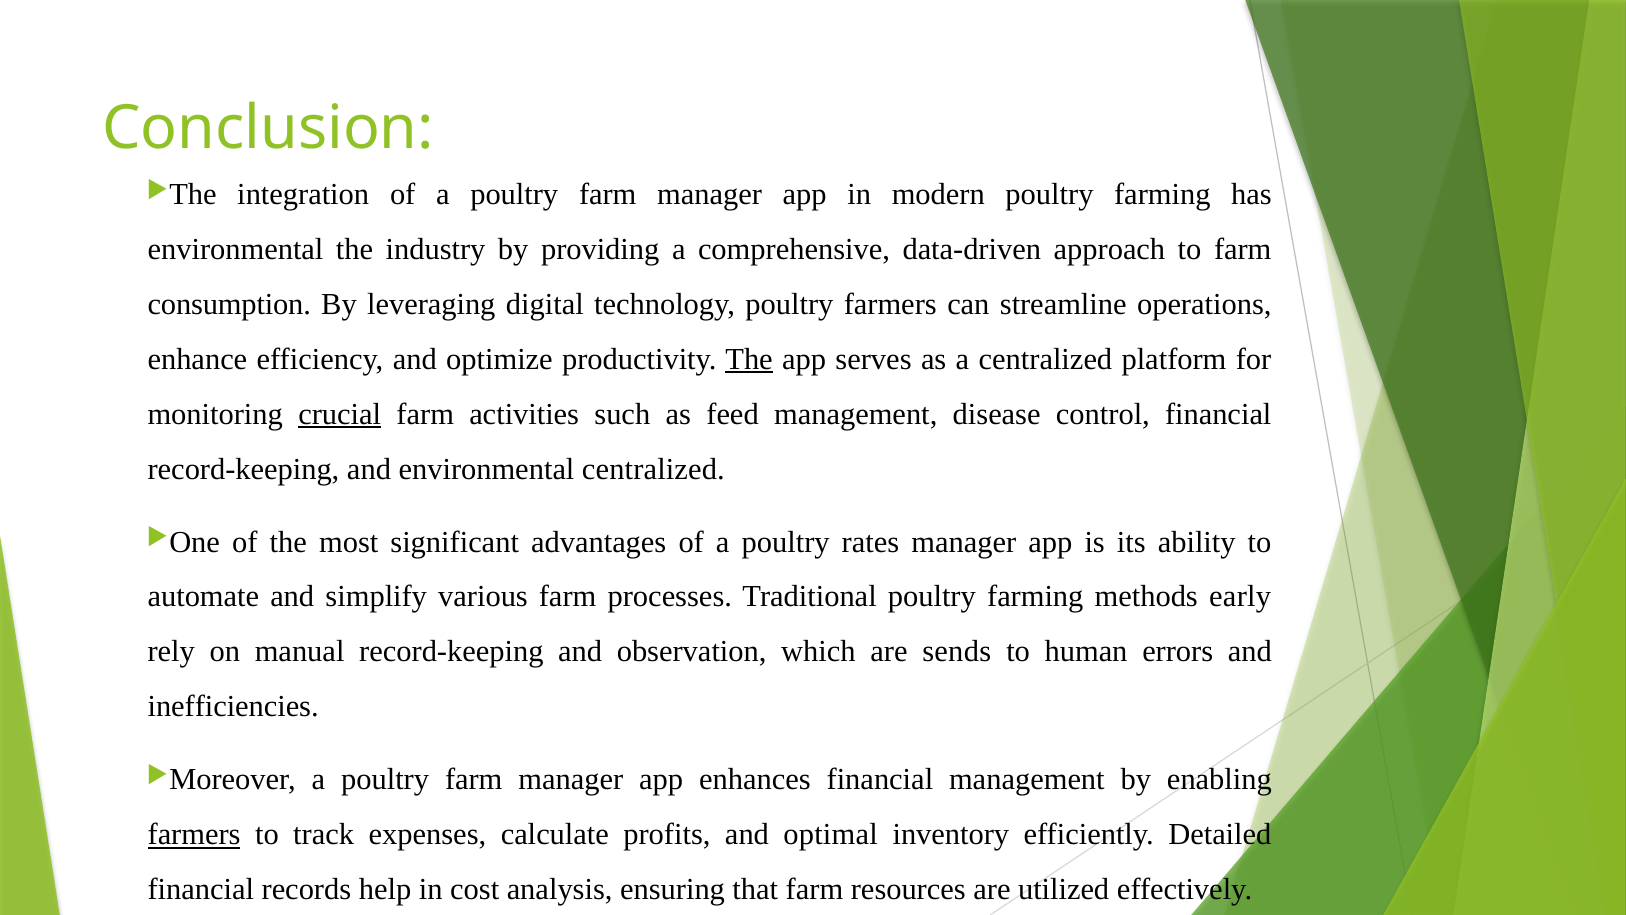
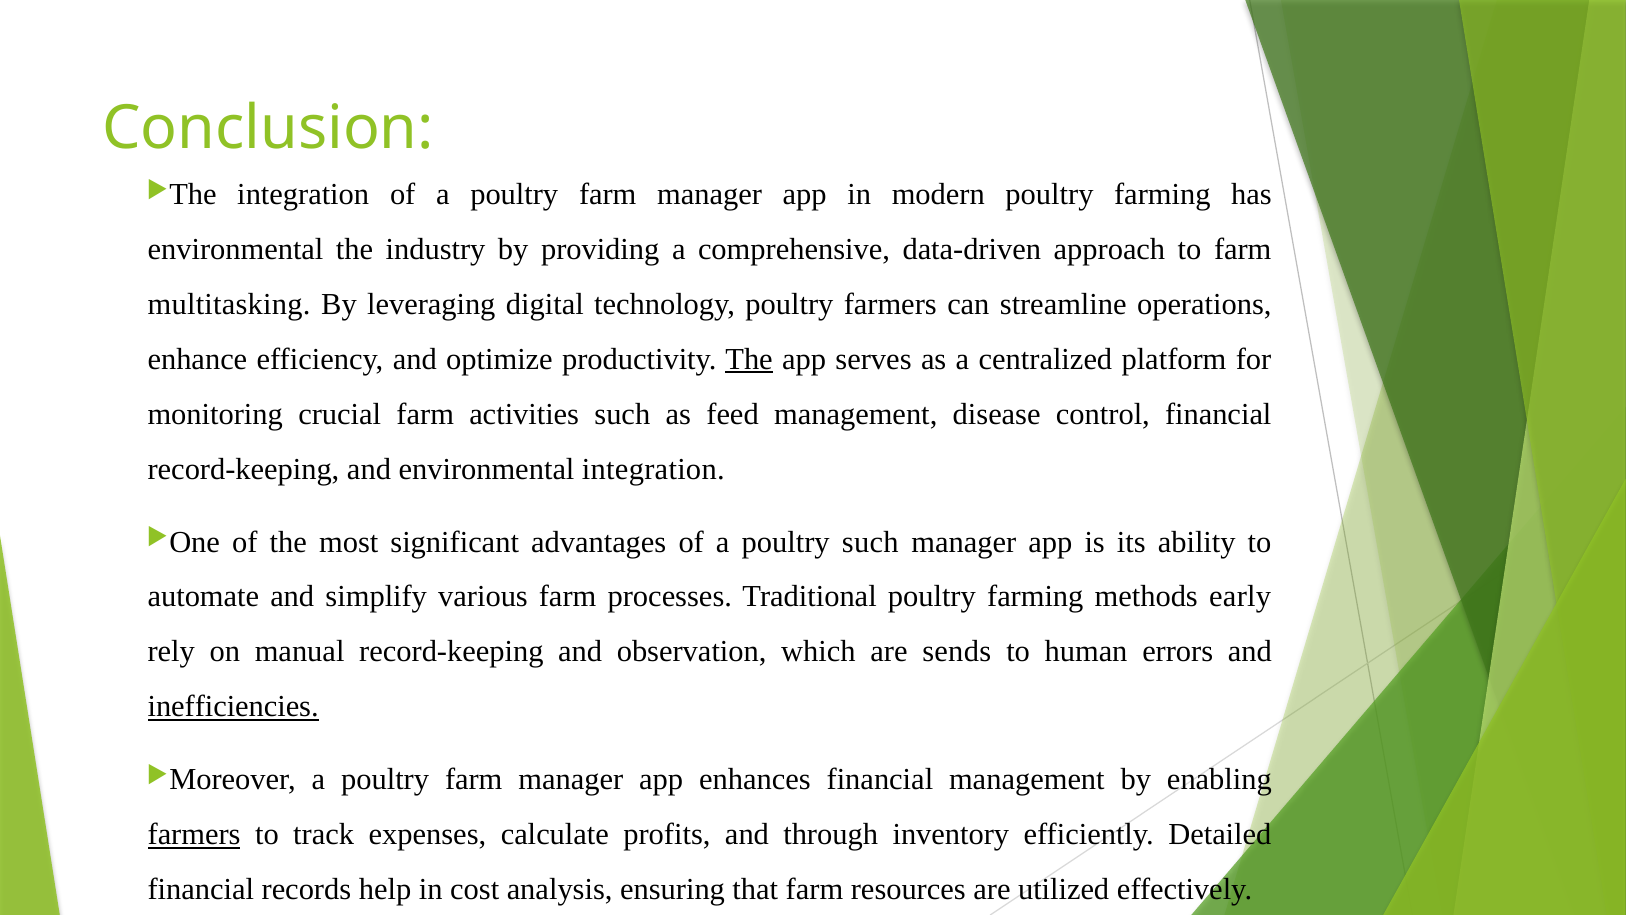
consumption: consumption -> multitasking (229, 304)
crucial underline: present -> none (340, 414)
environmental centralized: centralized -> integration (653, 469)
poultry rates: rates -> such (870, 542)
inefficiencies underline: none -> present (233, 706)
optimal: optimal -> through (831, 834)
